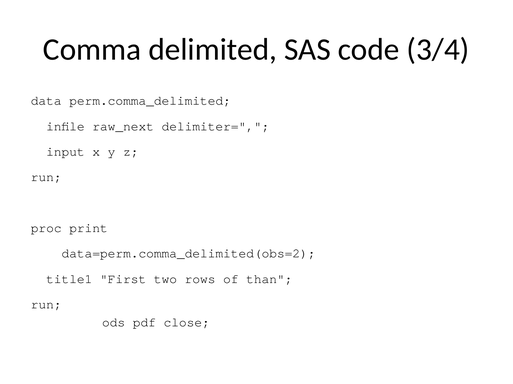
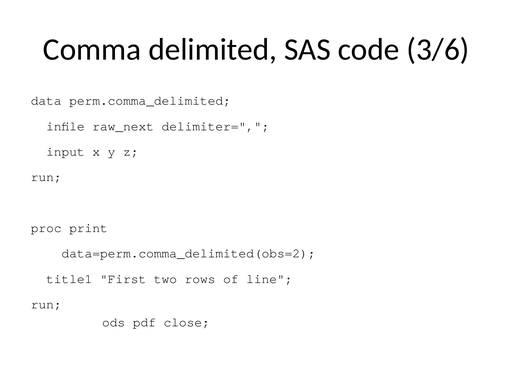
3/4: 3/4 -> 3/6 (438, 50)
than: than -> line (269, 279)
